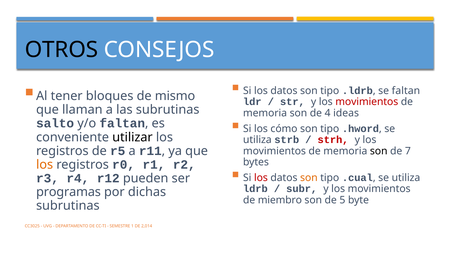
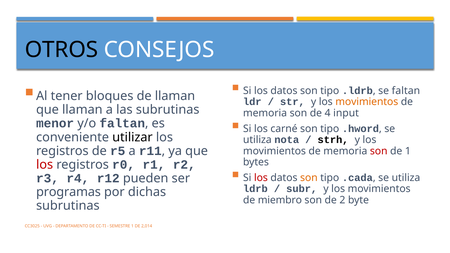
de mismo: mismo -> llaman (175, 96)
movimientos colour: red -> orange (367, 102)
ideas: ideas -> input (346, 113)
salto: salto -> menor (55, 124)
cómo: cómo -> carné (284, 129)
strb: strb -> nota (287, 140)
strh colour: red -> black (333, 140)
son colour: black -> red (379, 151)
de 7: 7 -> 1 (408, 151)
los colour: orange -> red (45, 165)
.cual: .cual -> .cada (357, 178)
5: 5 -> 2 (342, 200)
